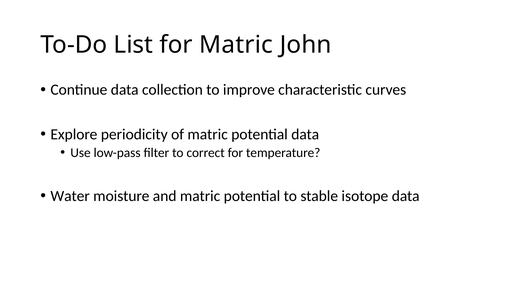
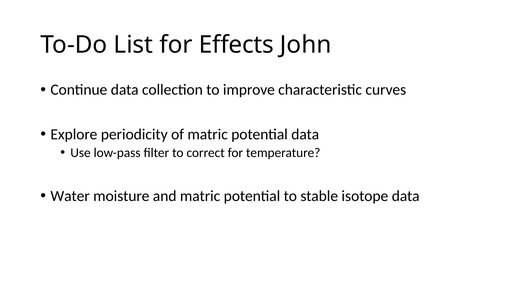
for Matric: Matric -> Effects (236, 45)
